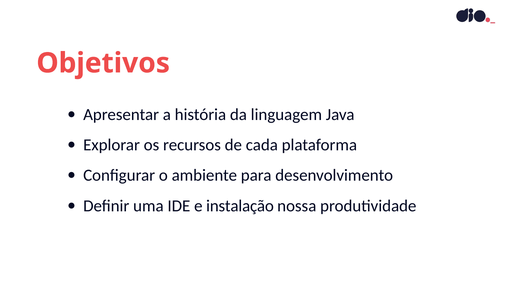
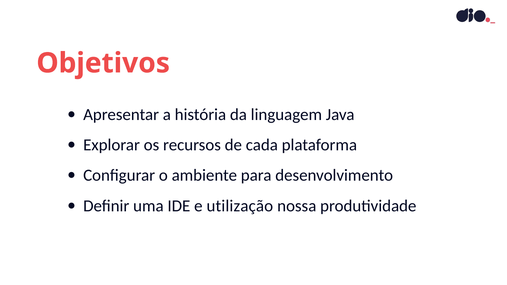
instalação: instalação -> utilização (240, 206)
